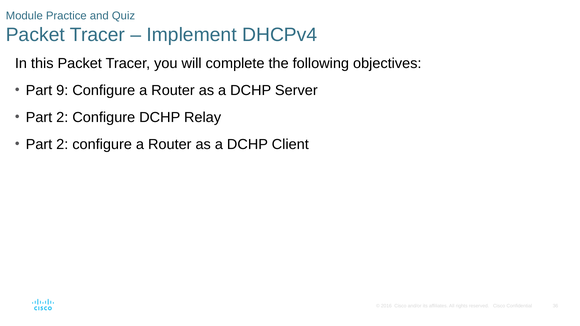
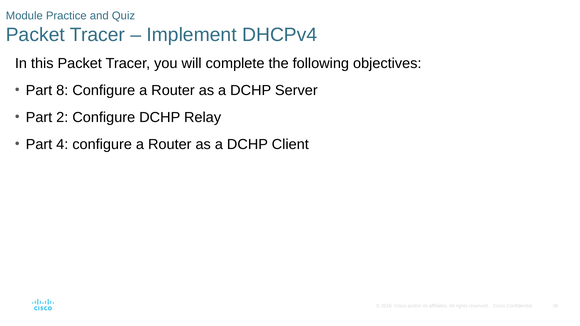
9: 9 -> 8 (62, 90)
2: 2 -> 4 (62, 145)
